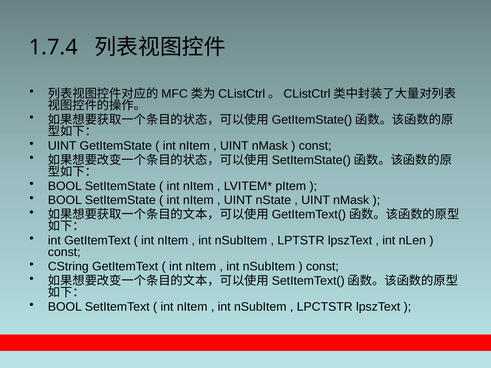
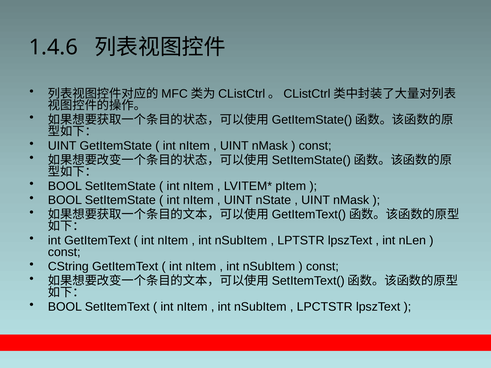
1.7.4: 1.7.4 -> 1.4.6 (53, 47)
